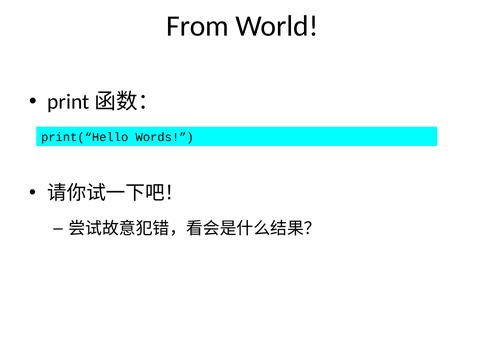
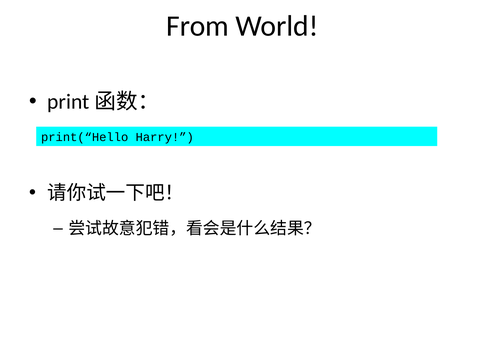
Words: Words -> Harry (165, 137)
